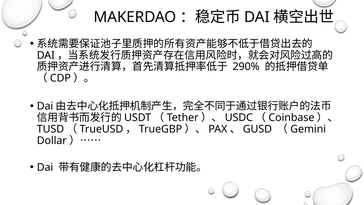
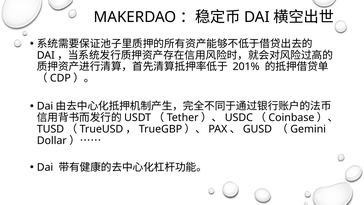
290%: 290% -> 201% (246, 67)
